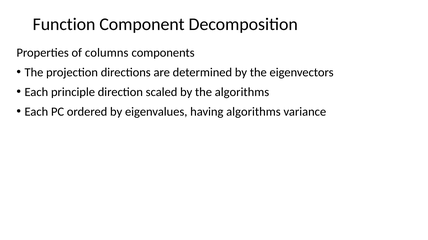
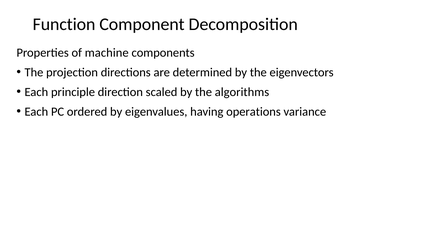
columns: columns -> machine (107, 53)
having algorithms: algorithms -> operations (253, 112)
